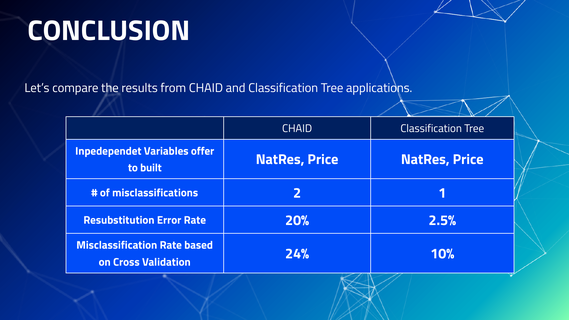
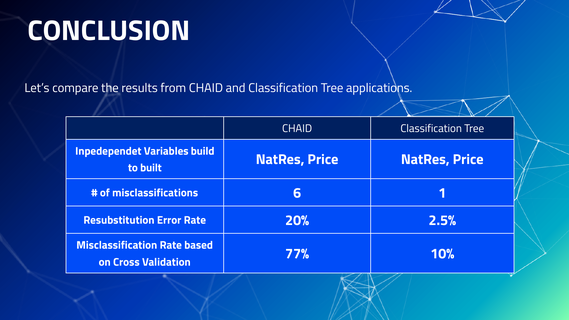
offer: offer -> build (203, 151)
2: 2 -> 6 (297, 193)
24%: 24% -> 77% (297, 254)
